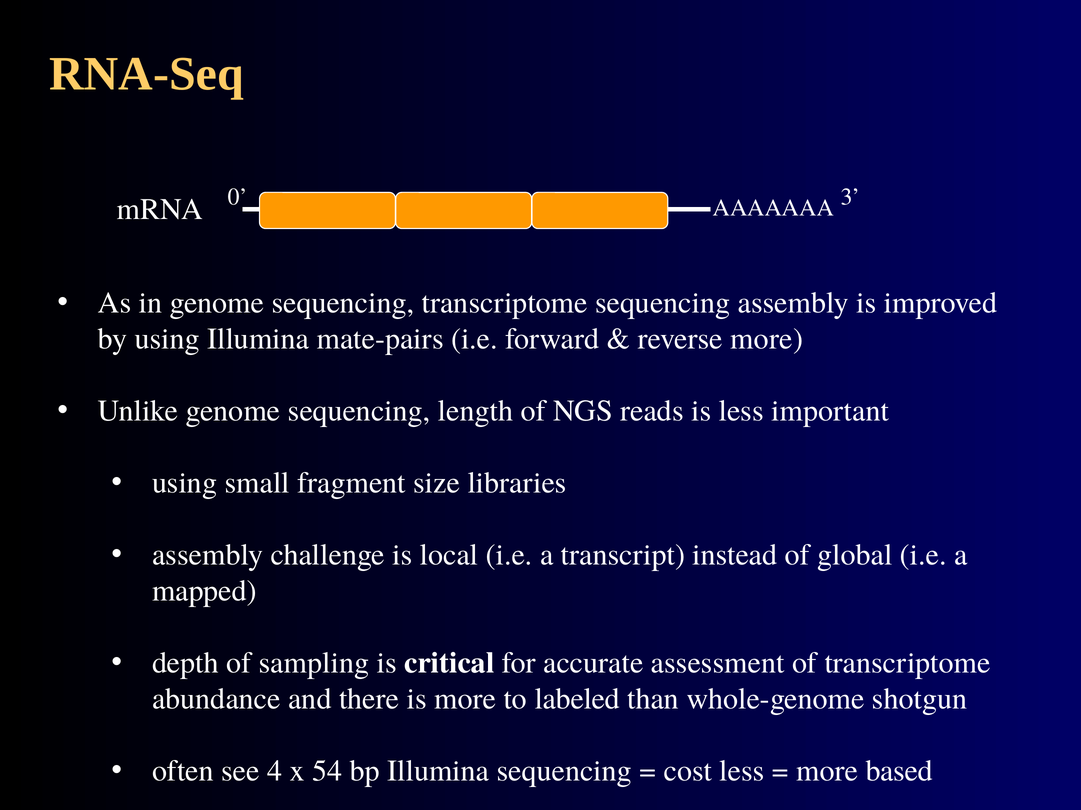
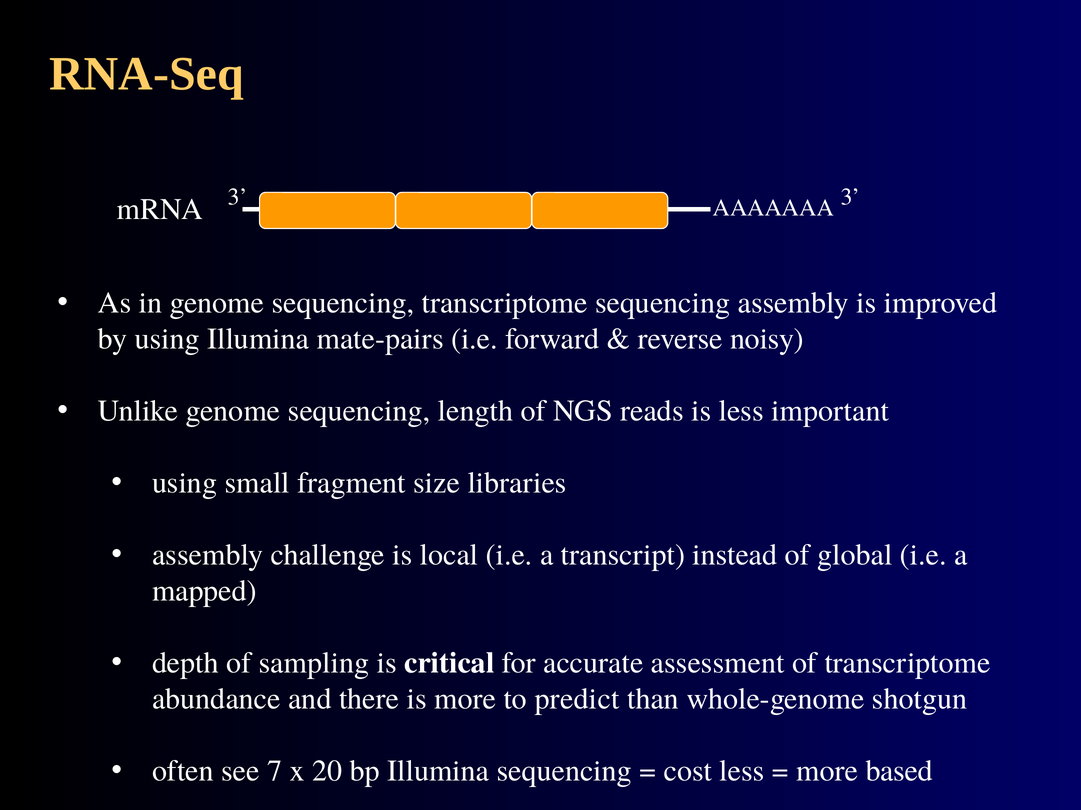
0: 0 -> 3 (238, 197)
reverse more: more -> noisy (767, 339)
labeled: labeled -> predict (577, 700)
4: 4 -> 7 (275, 772)
54: 54 -> 20 (327, 772)
